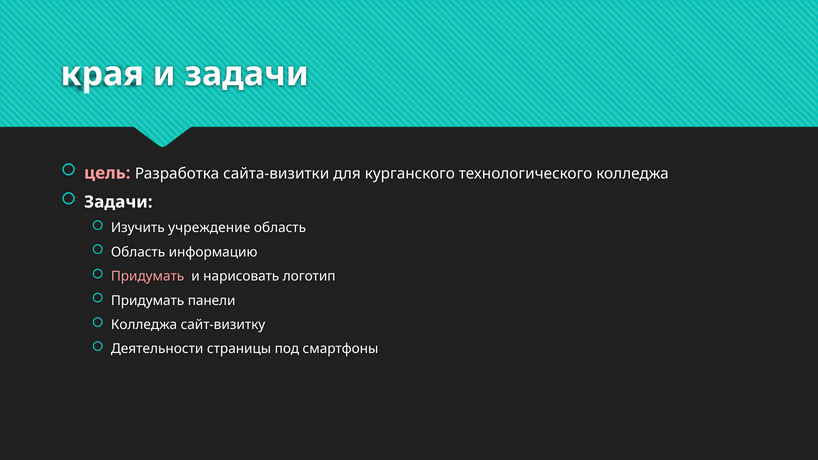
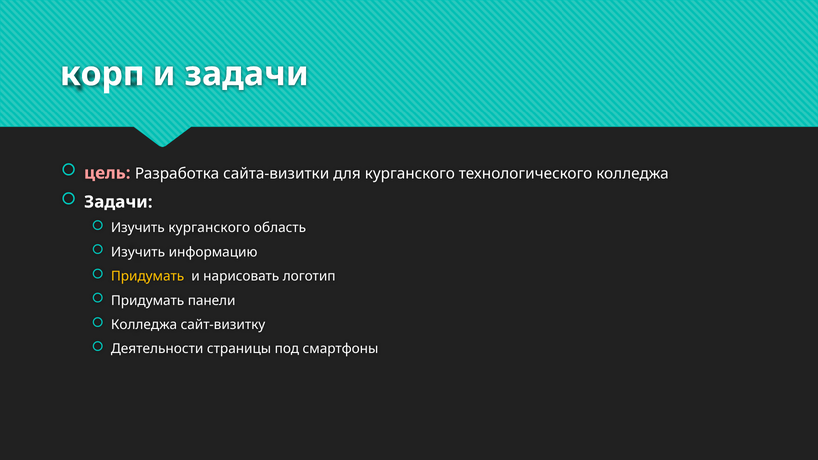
края: края -> корп (102, 74)
Изучить учреждение: учреждение -> курганского (209, 228)
Область: Область -> Изучить (138, 252)
Придумать colour: pink -> yellow (148, 276)
